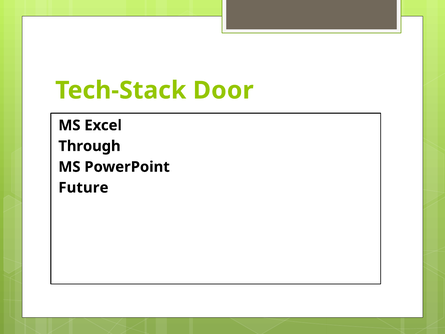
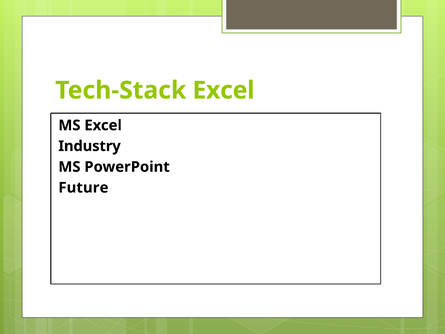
Tech-Stack Door: Door -> Excel (223, 90)
Through: Through -> Industry (90, 146)
